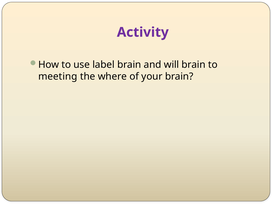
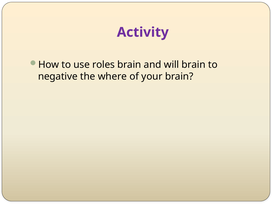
label: label -> roles (104, 65)
meeting: meeting -> negative (58, 76)
